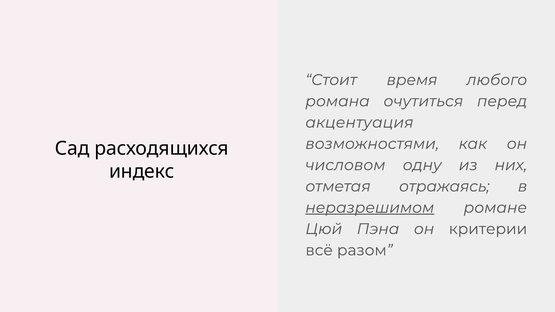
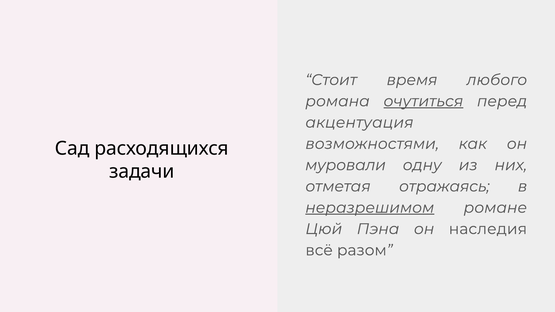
очутиться underline: none -> present (423, 101)
числовом: числовом -> муровали (346, 165)
индекс: индекс -> задачи (142, 172)
критерии: критерии -> наследия (488, 229)
